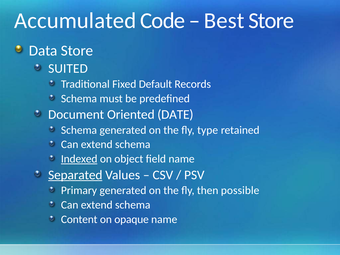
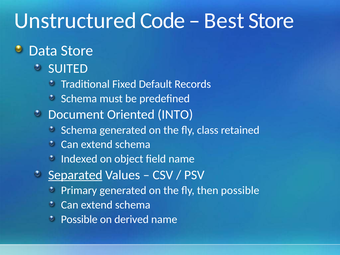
Accumulated: Accumulated -> Unstructured (75, 21)
DATE: DATE -> INTO (175, 114)
type: type -> class (208, 130)
Indexed underline: present -> none (79, 159)
Content: Content -> Possible (79, 219)
opaque: opaque -> derived (132, 219)
